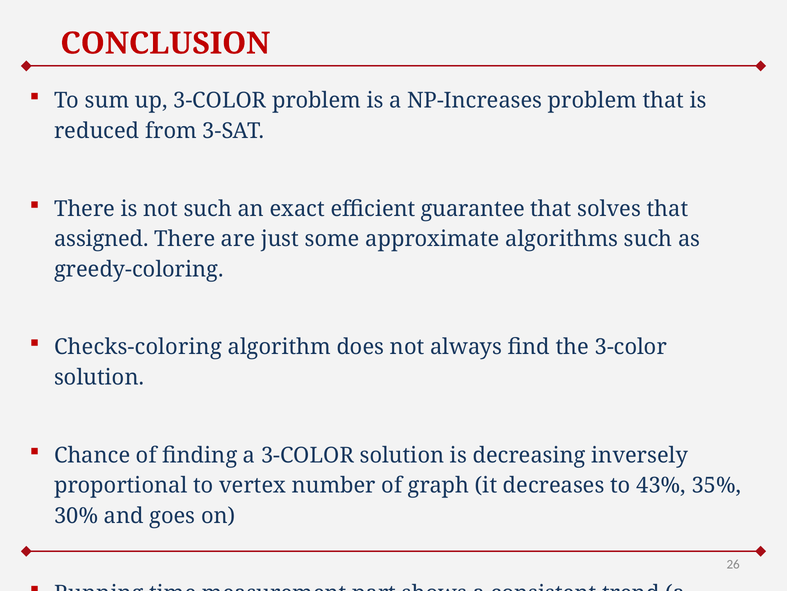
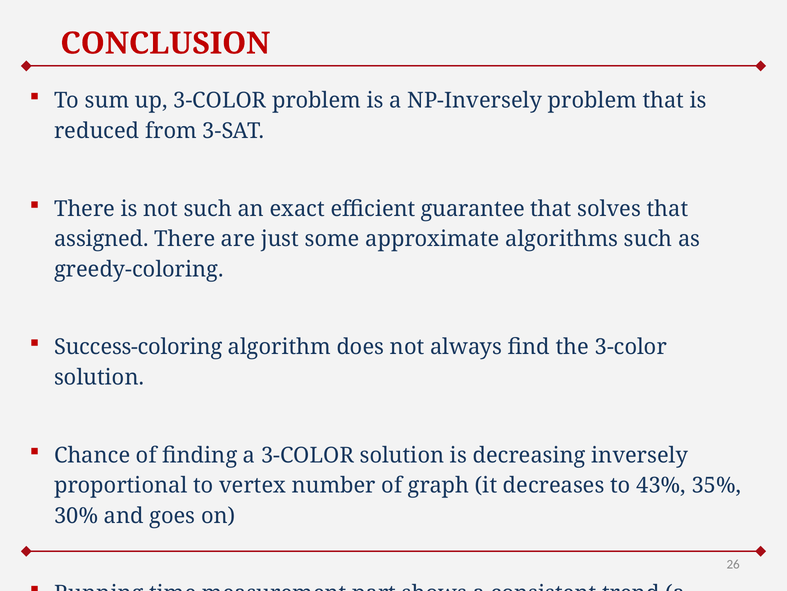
NP-Increases: NP-Increases -> NP-Inversely (475, 101)
Checks-coloring: Checks-coloring -> Success-coloring (138, 347)
